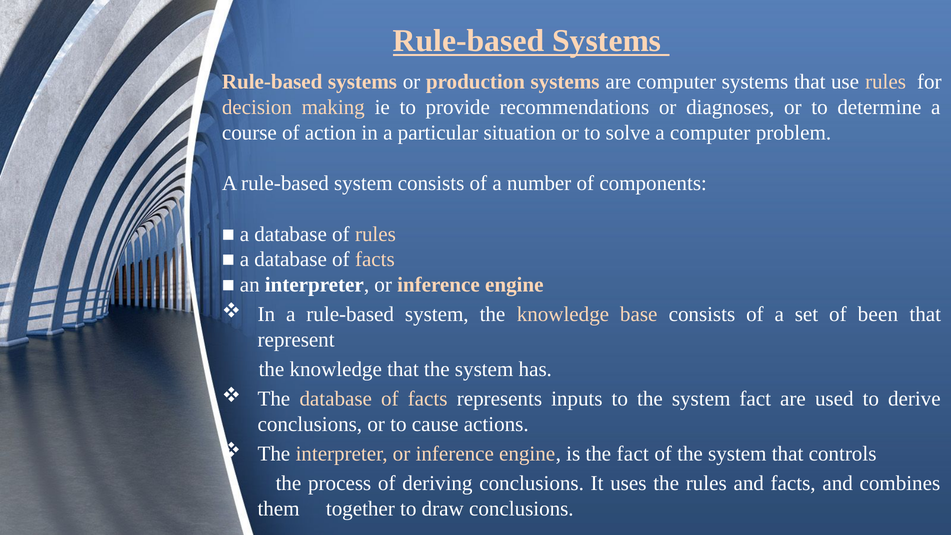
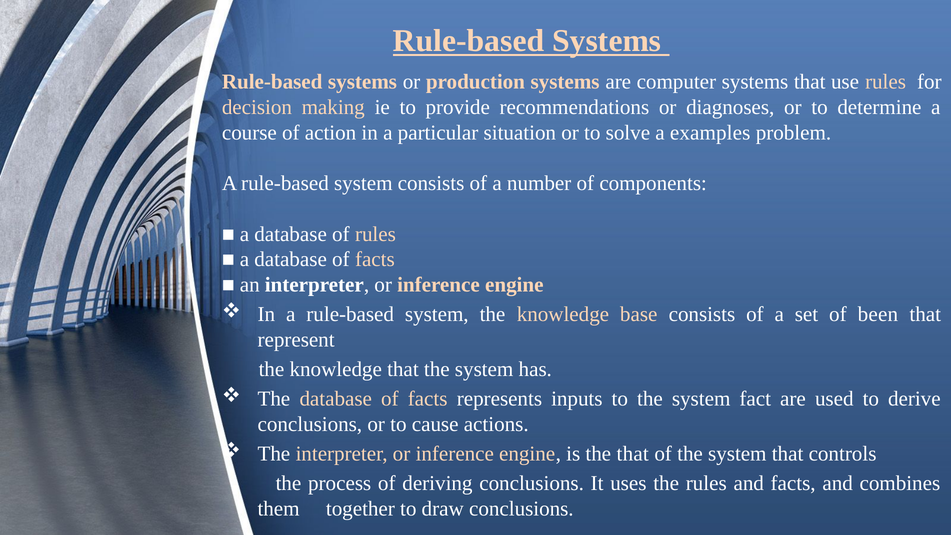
a computer: computer -> examples (710, 133)
the fact: fact -> that (633, 454)
